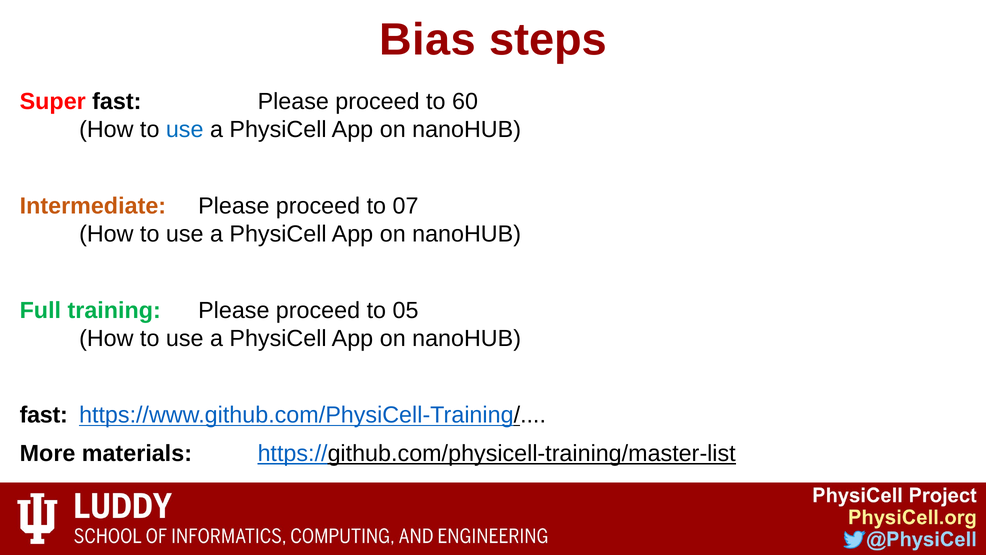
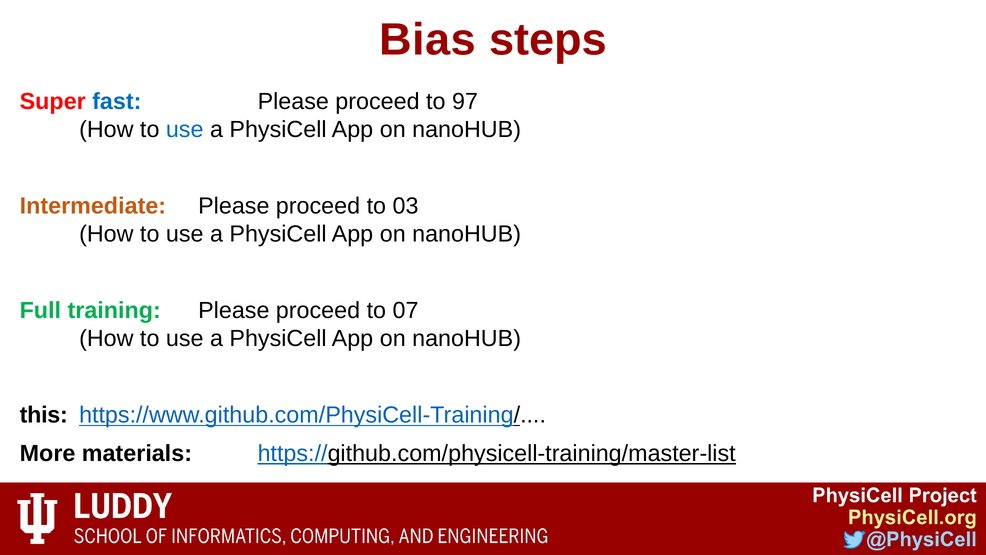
fast colour: black -> blue (117, 102)
60: 60 -> 97 (465, 102)
07: 07 -> 03 (406, 206)
05: 05 -> 07 (406, 310)
fast: fast -> this (44, 415)
